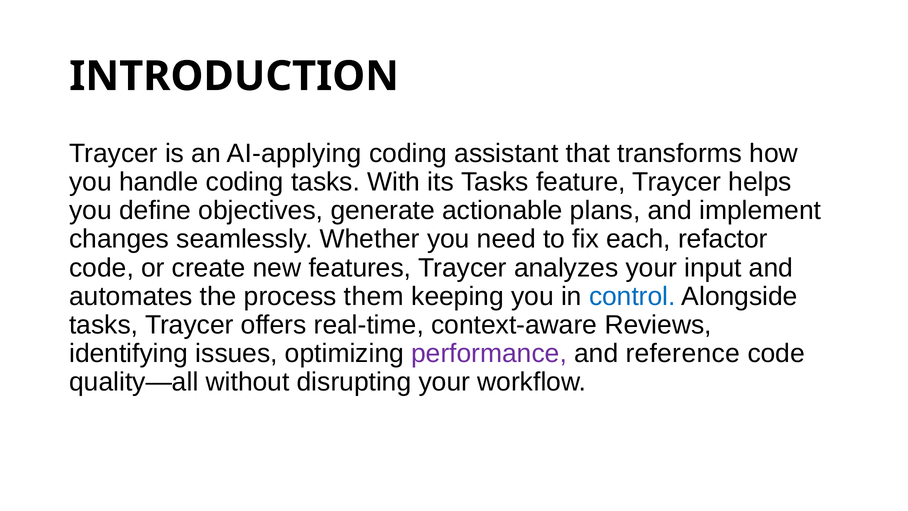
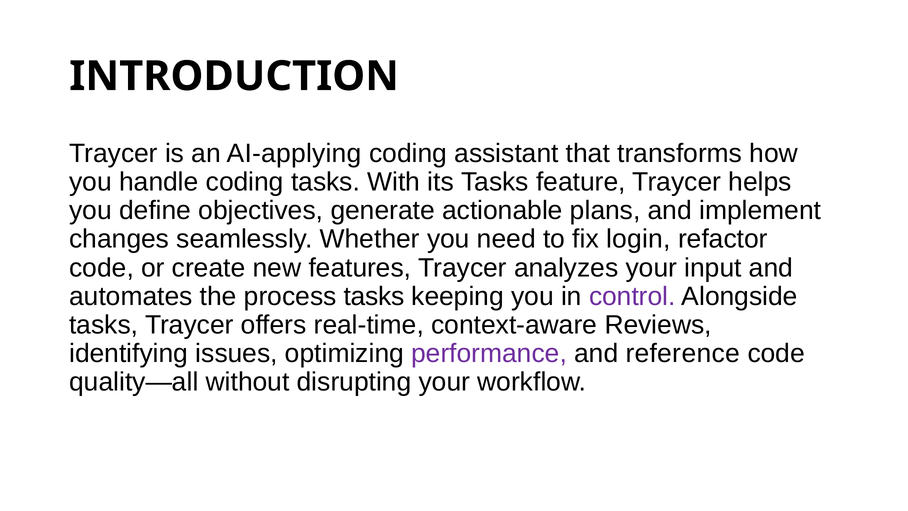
each: each -> login (638, 239)
process them: them -> tasks (374, 296)
control colour: blue -> purple (632, 296)
